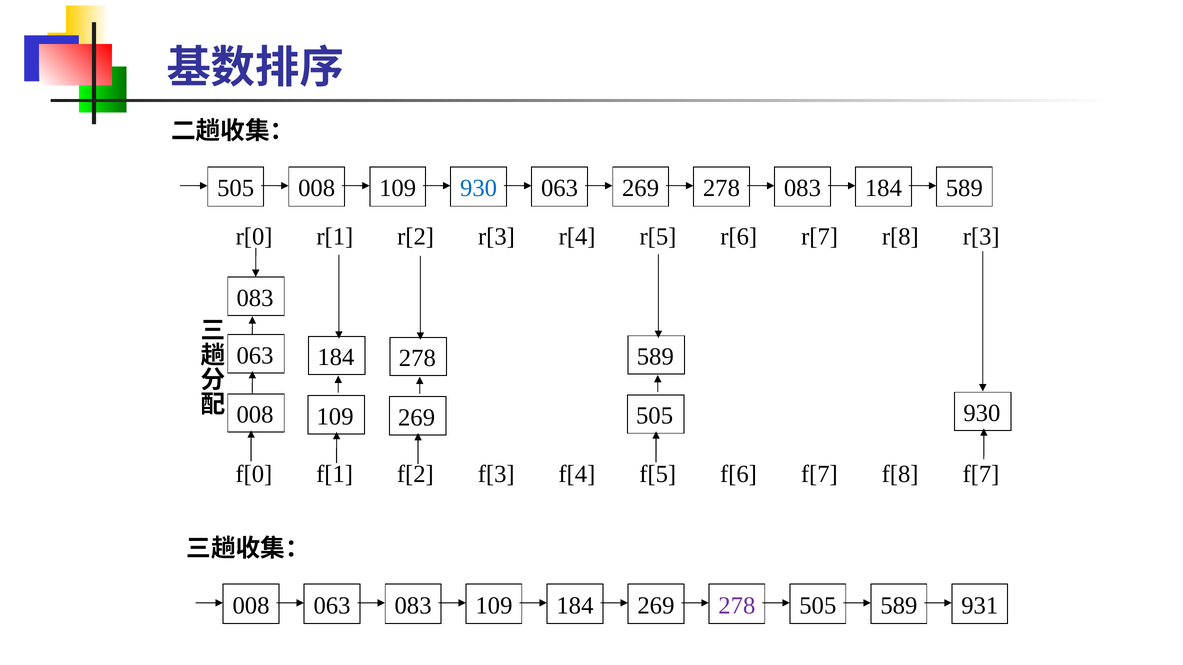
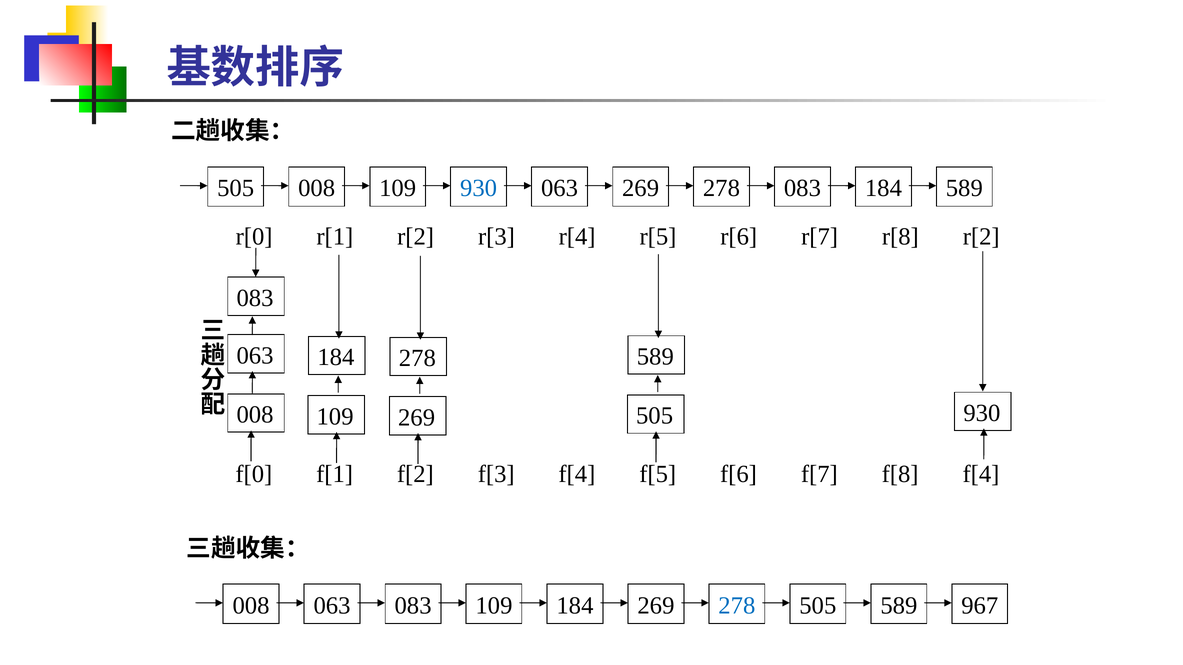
r[8 r[3: r[3 -> r[2 (981, 237)
f[8 f[7: f[7 -> f[4 (981, 474)
278 colour: purple -> blue (737, 606)
931: 931 -> 967 (980, 606)
